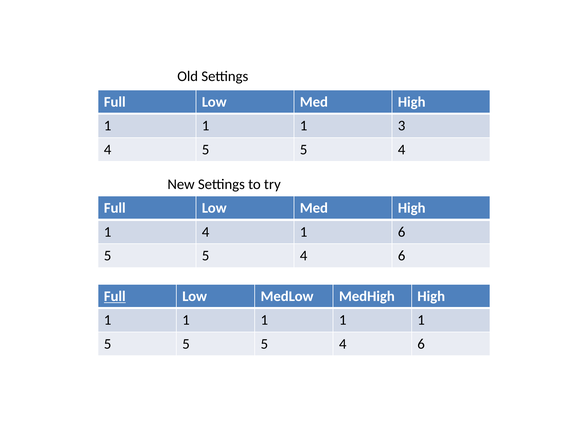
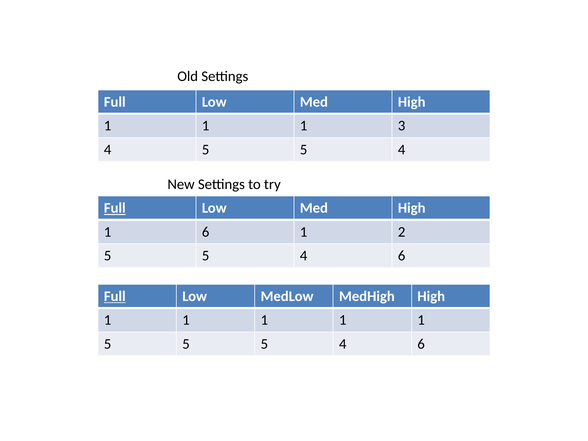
Full underline: none -> present (115, 208)
1 4: 4 -> 6 (206, 232)
1 6: 6 -> 2 (402, 232)
